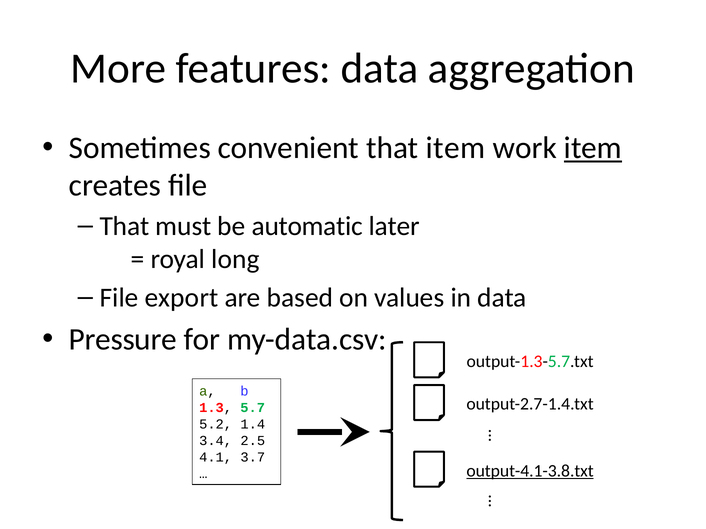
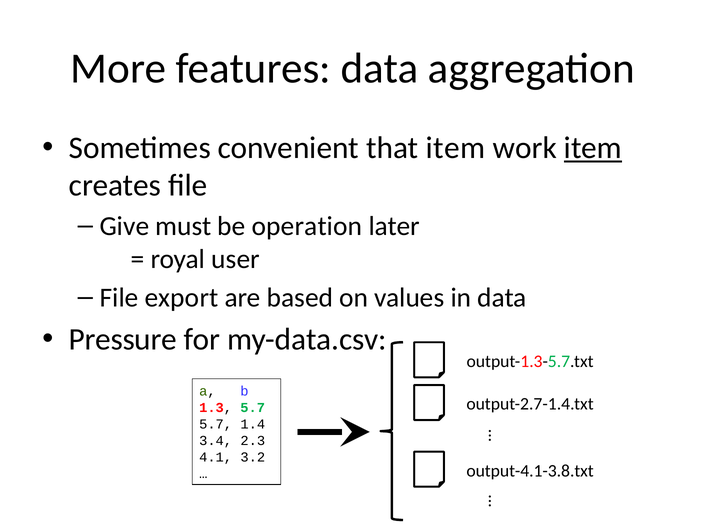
That: That -> Give (124, 226)
automatic: automatic -> operation (307, 226)
long: long -> user (236, 259)
5.2: 5.2 -> 5.7 (216, 425)
2.5: 2.5 -> 2.3 (253, 441)
3.7: 3.7 -> 3.2 (253, 458)
output-4.1-3.8.txt underline: present -> none (530, 471)
